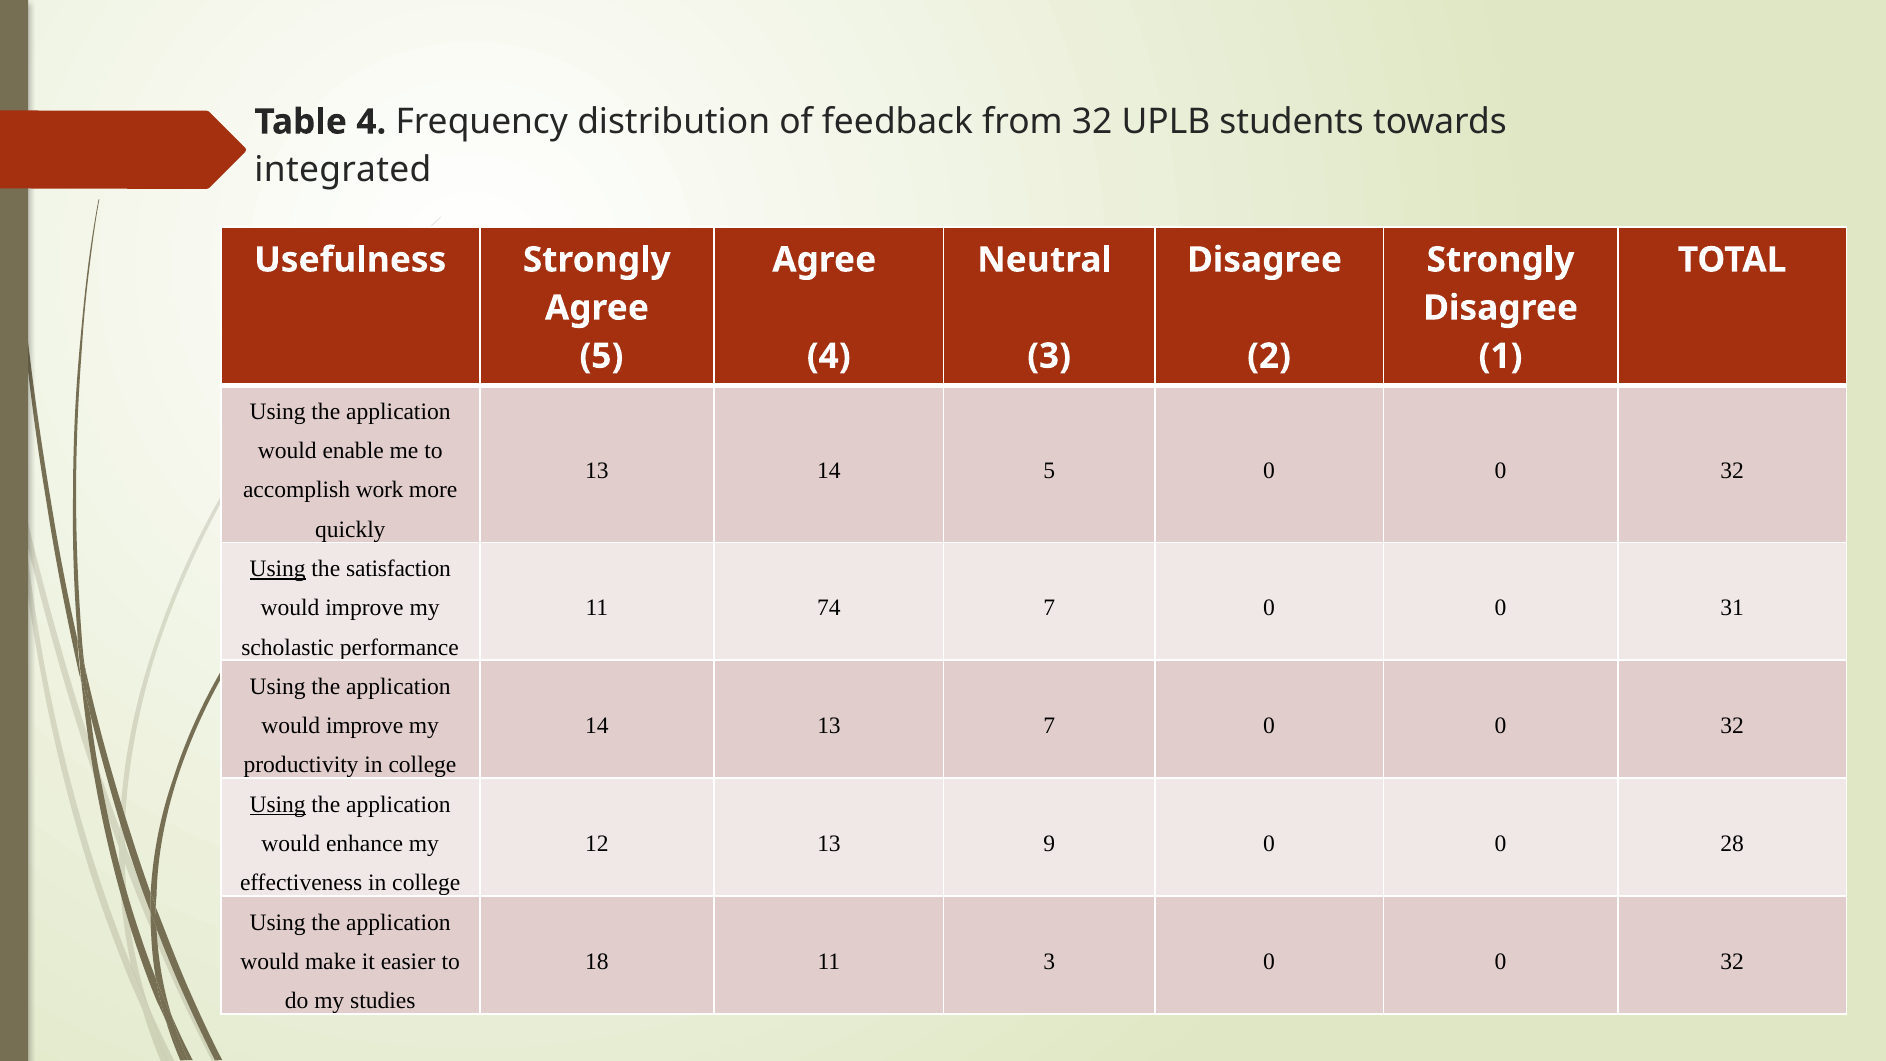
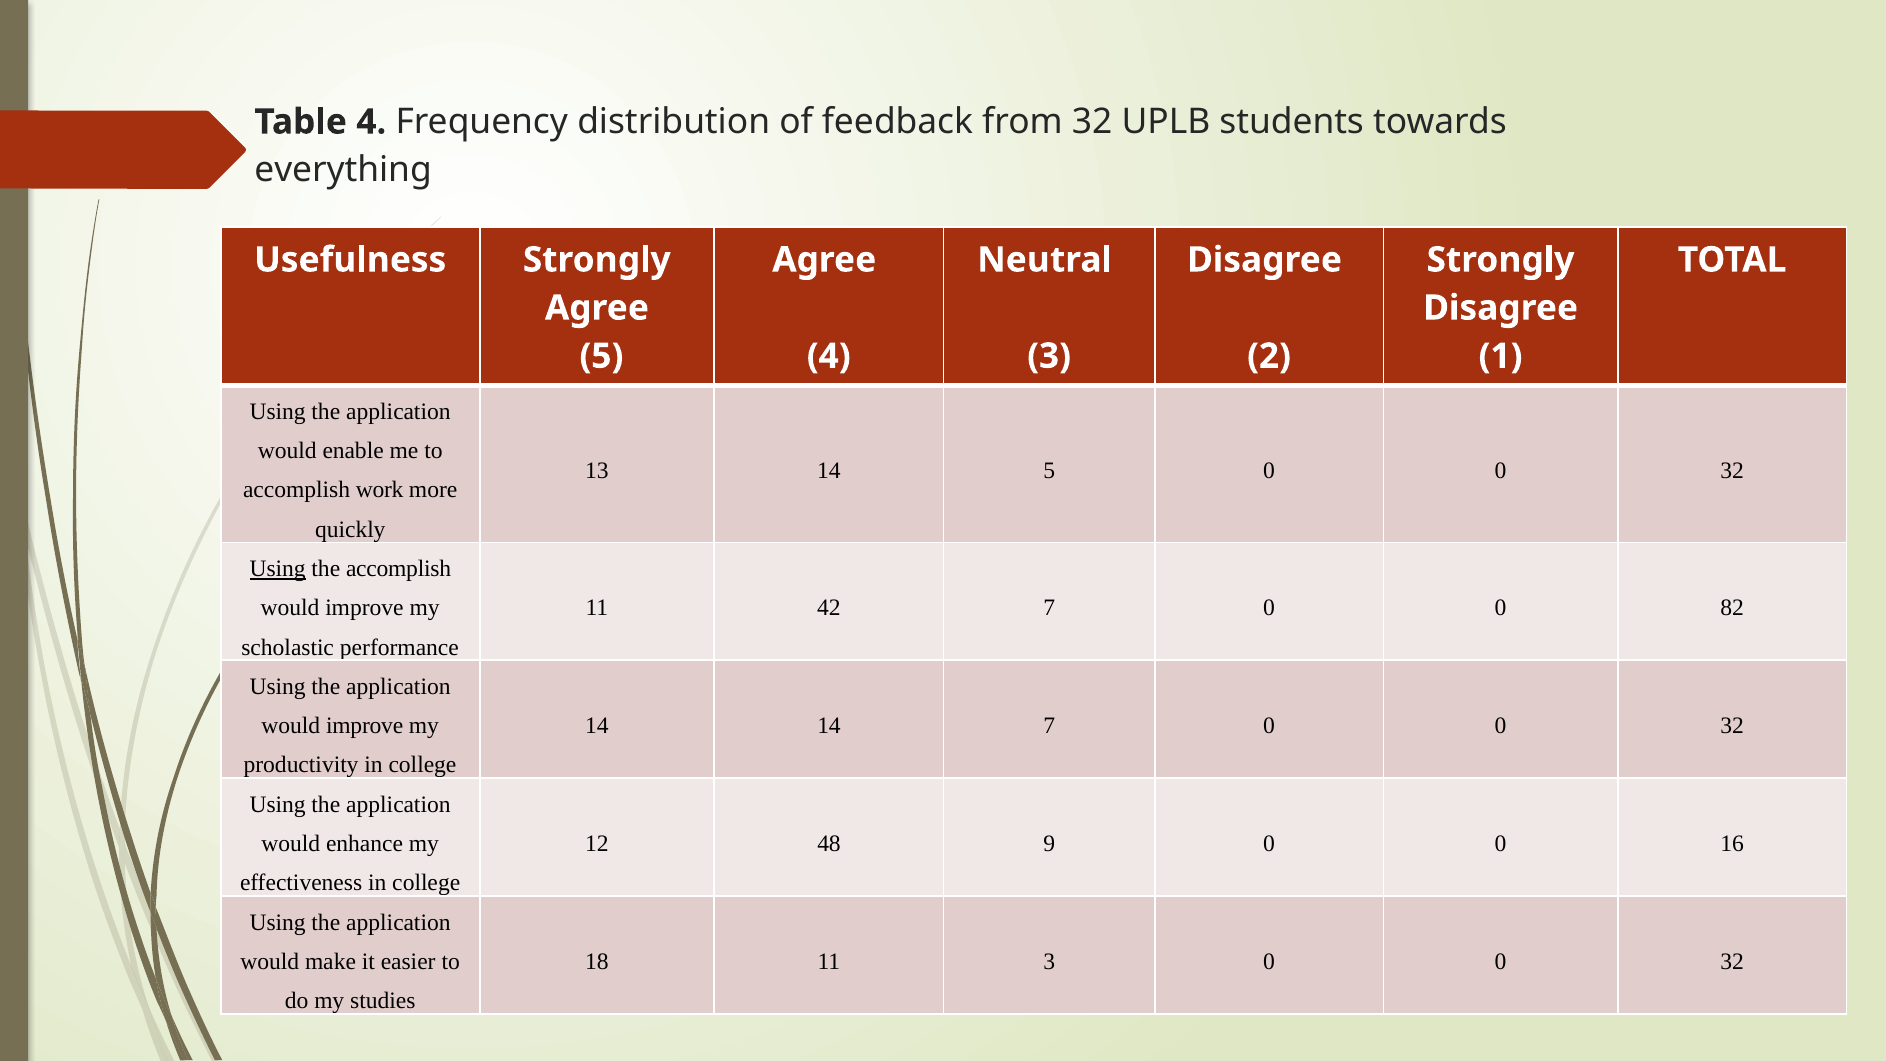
integrated: integrated -> everything (343, 170)
the satisfaction: satisfaction -> accomplish (399, 569)
74: 74 -> 42 (829, 608)
31: 31 -> 82 (1732, 608)
14 13: 13 -> 14 (829, 726)
Using underline: present -> none (278, 804)
12 13: 13 -> 48 (829, 844)
28: 28 -> 16 (1732, 844)
